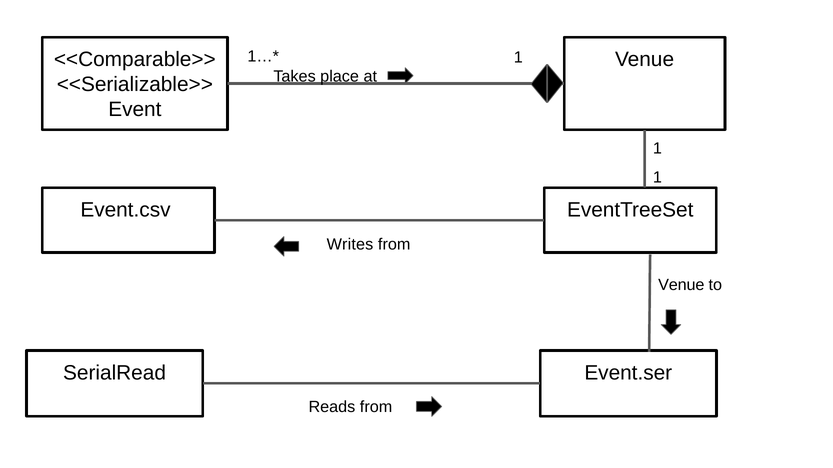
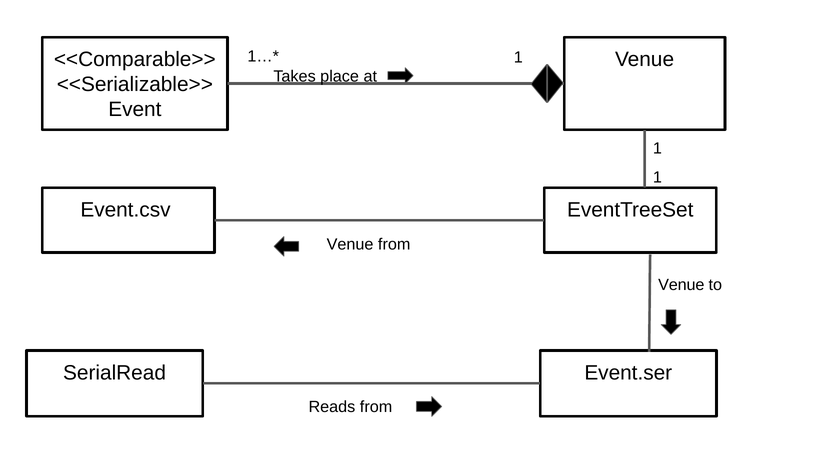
Writes: Writes -> Venue (350, 245)
